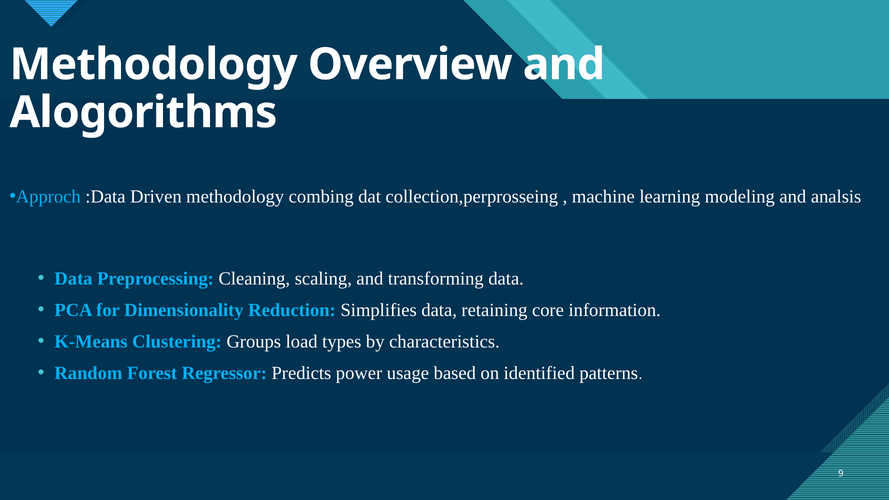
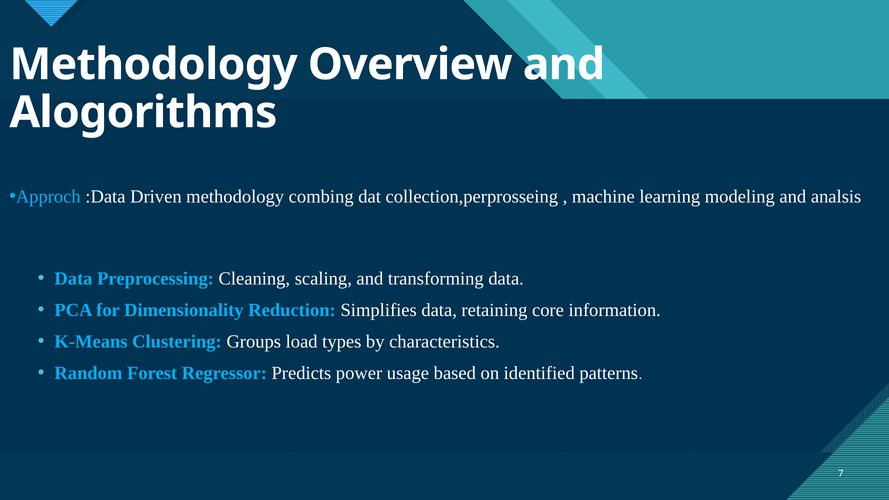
9: 9 -> 7 (841, 474)
